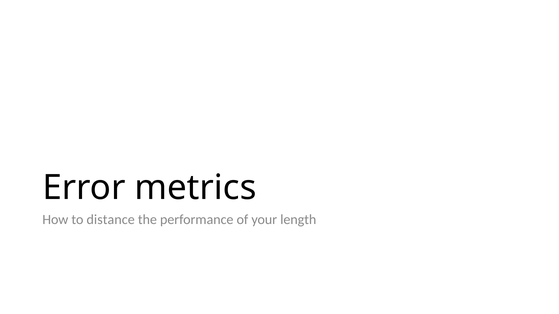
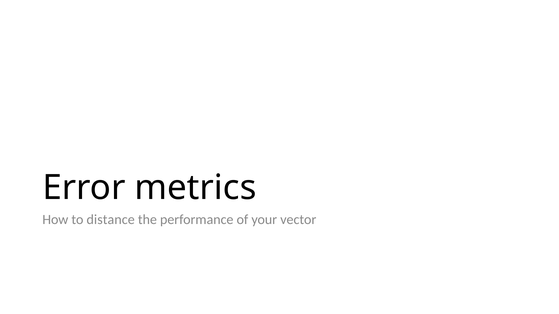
length: length -> vector (298, 220)
